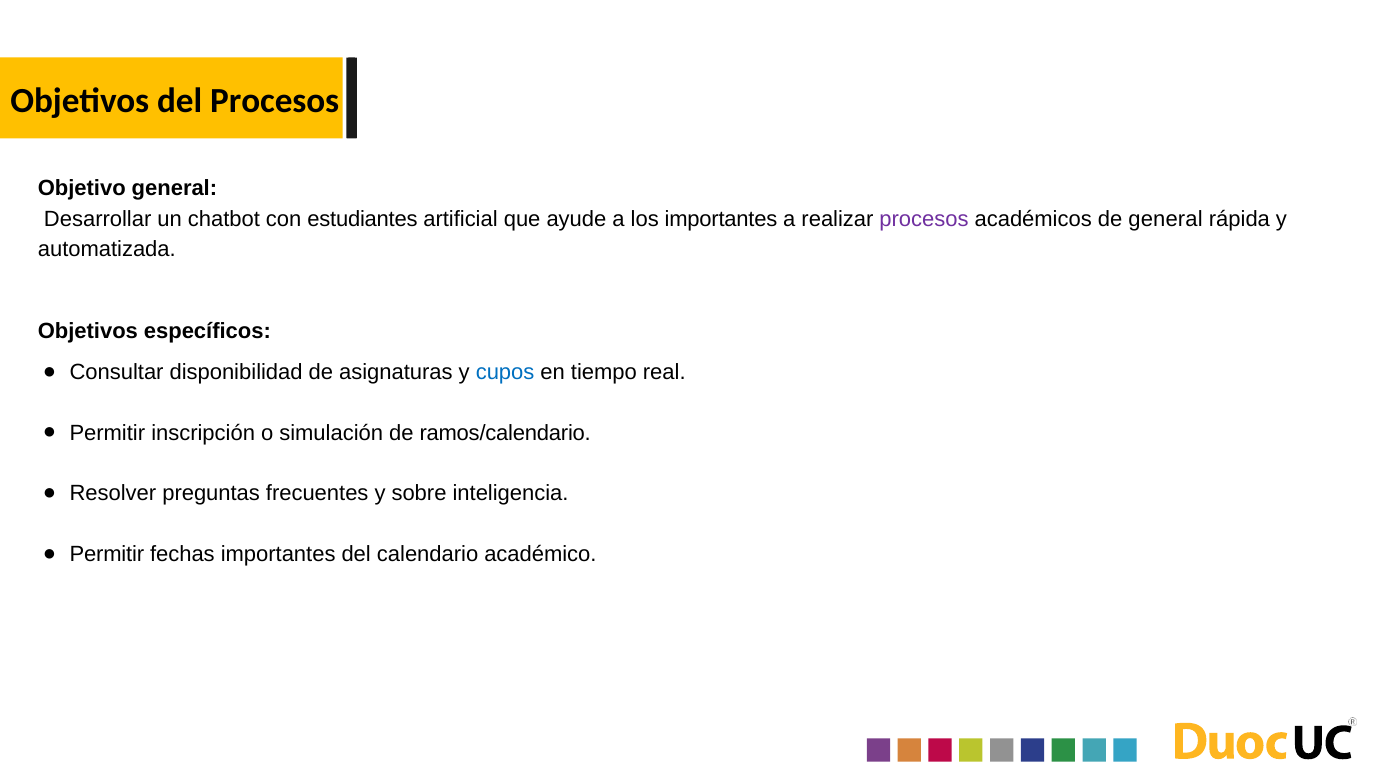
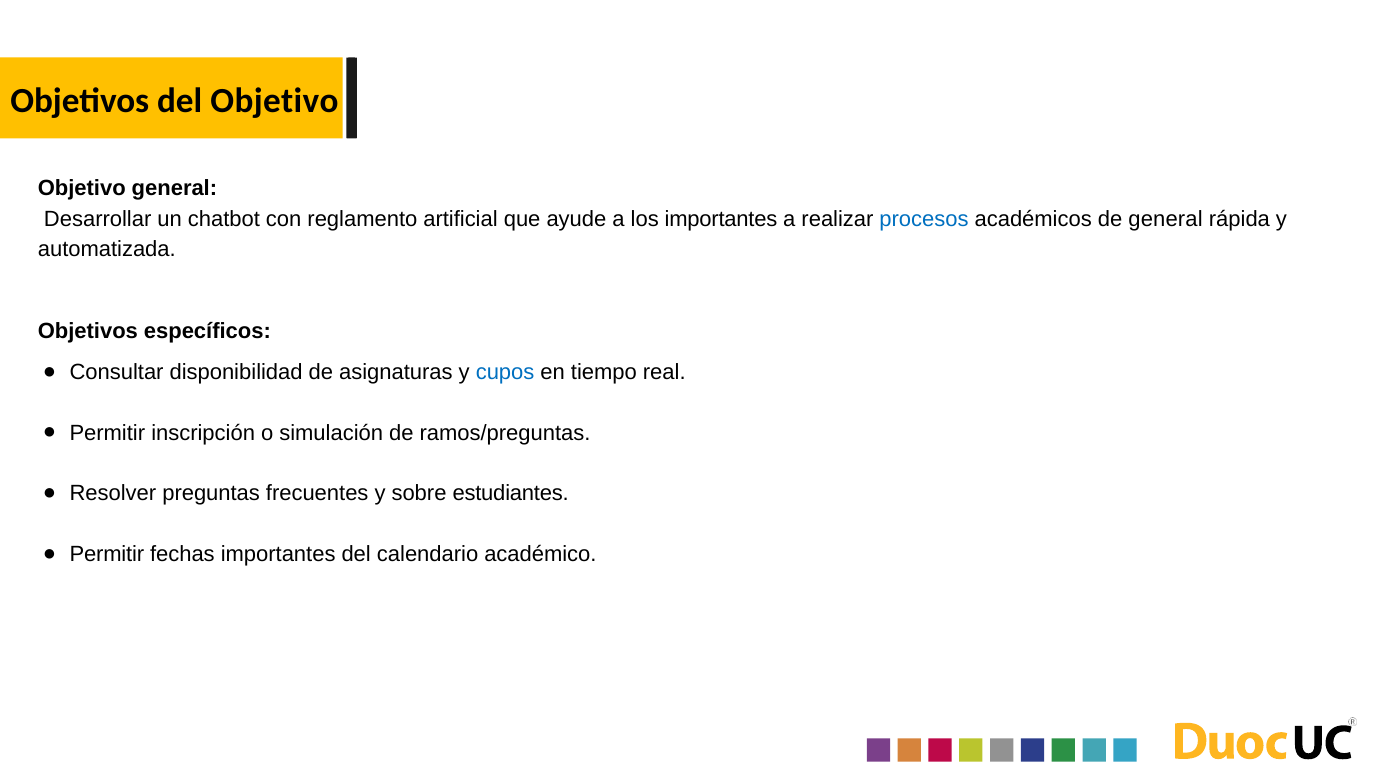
del Procesos: Procesos -> Objetivo (274, 100)
estudiantes: estudiantes -> reglamento (362, 219)
procesos colour: purple -> blue (924, 219)
ramos/calendario: ramos/calendario -> ramos/preguntas (505, 433)
inteligencia: inteligencia -> estudiantes (511, 493)
